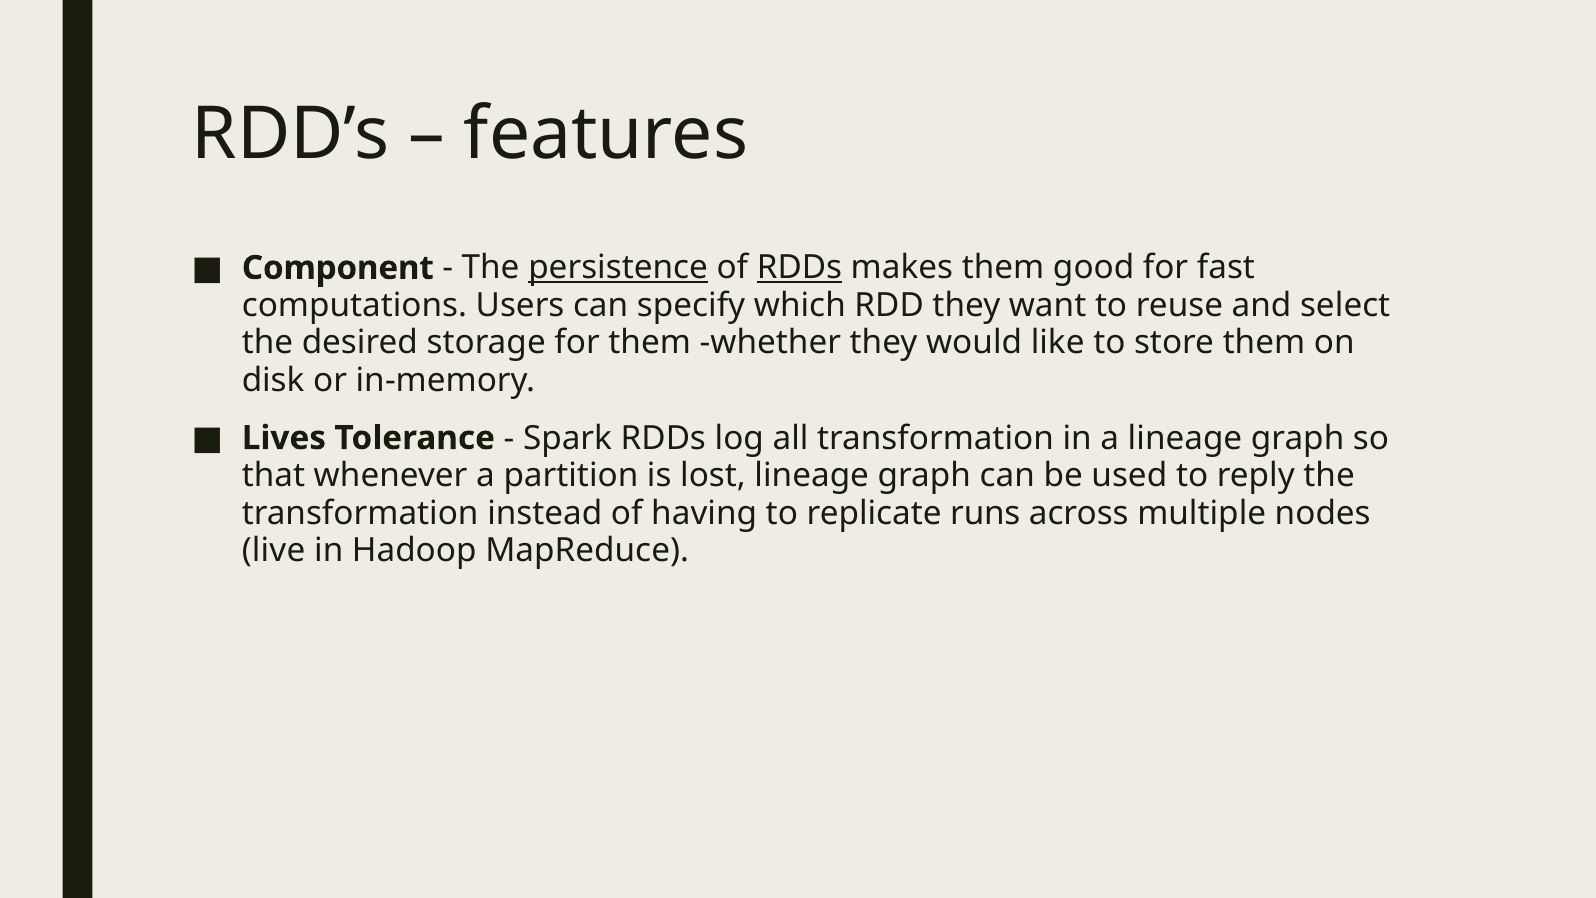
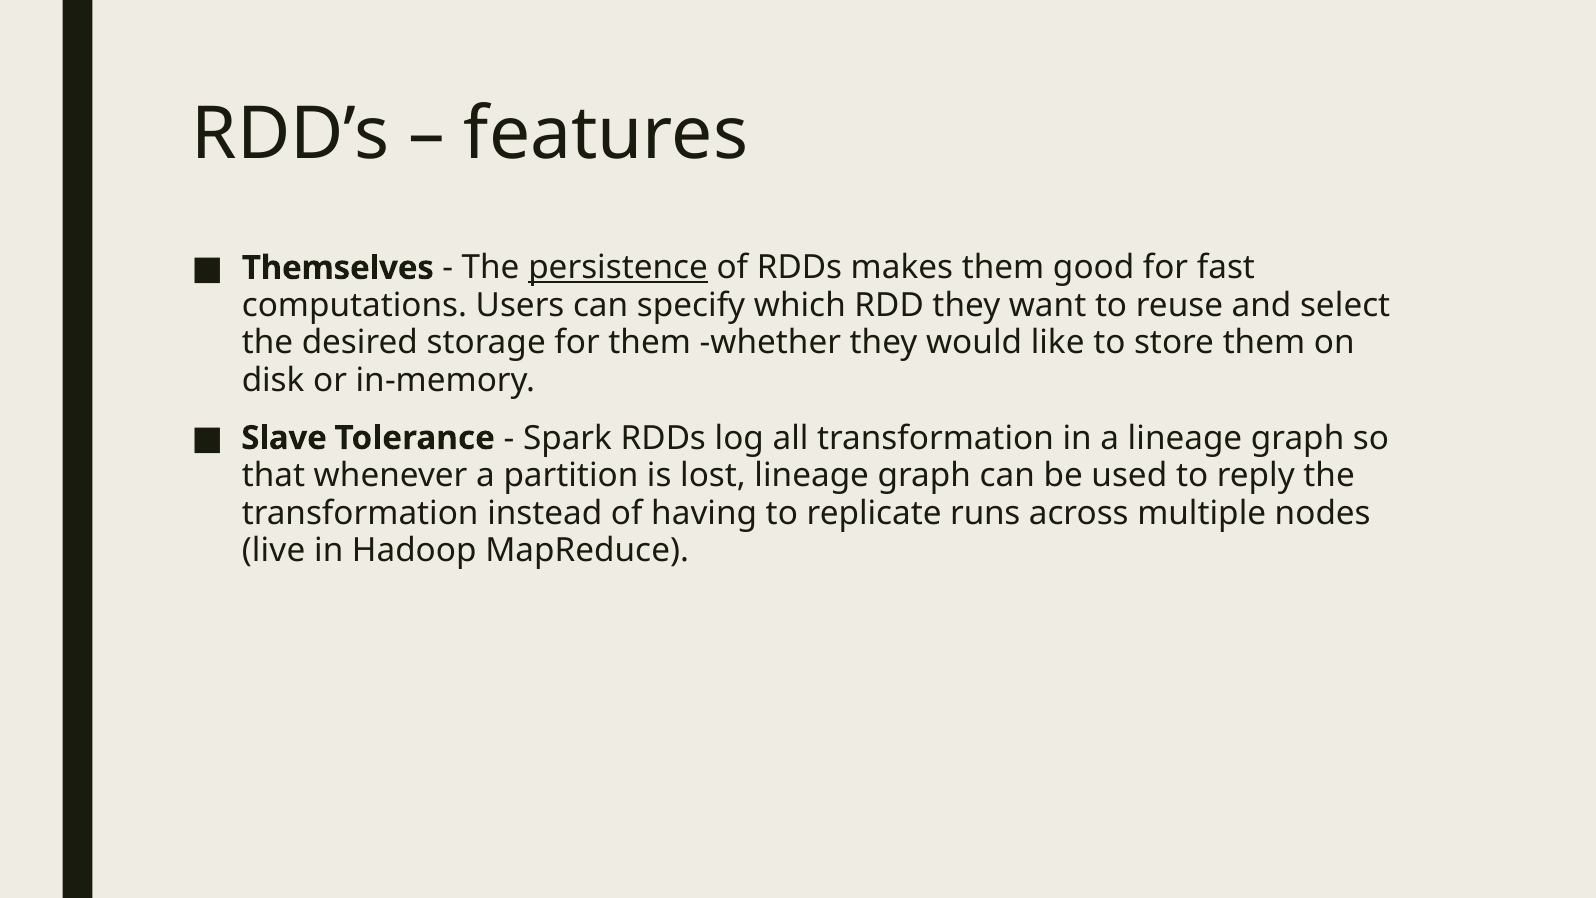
Component: Component -> Themselves (338, 268)
RDDs underline: present -> none (799, 268)
Lives: Lives -> Slave (284, 438)
